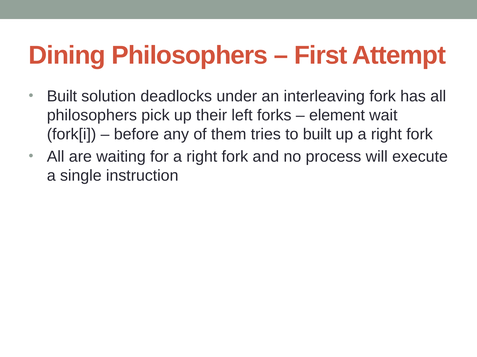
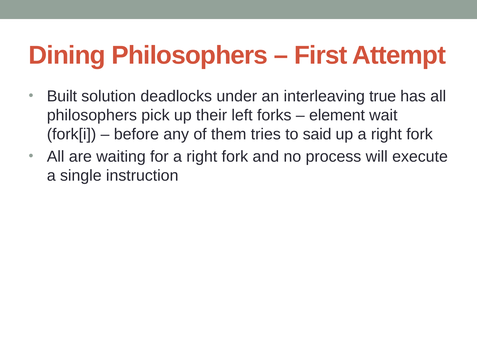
interleaving fork: fork -> true (383, 97)
to built: built -> said (317, 135)
